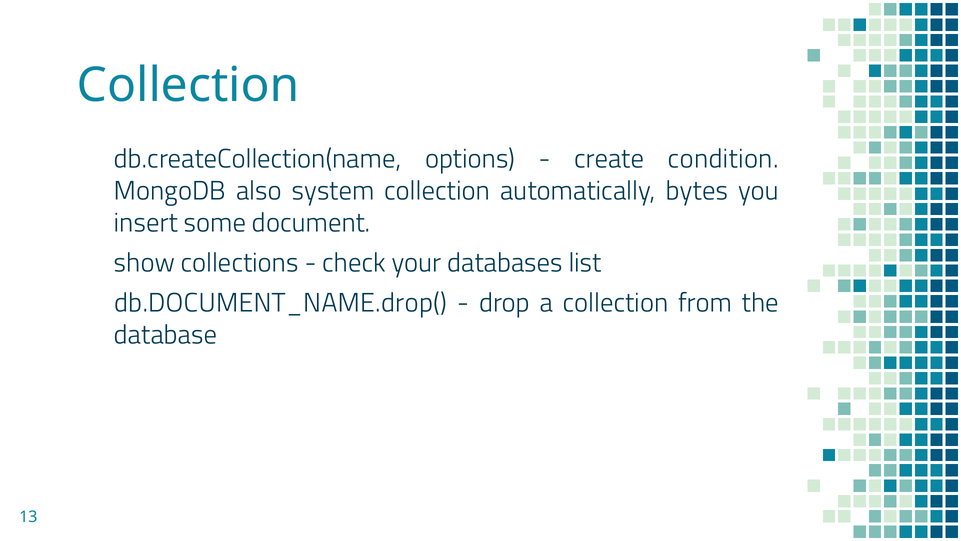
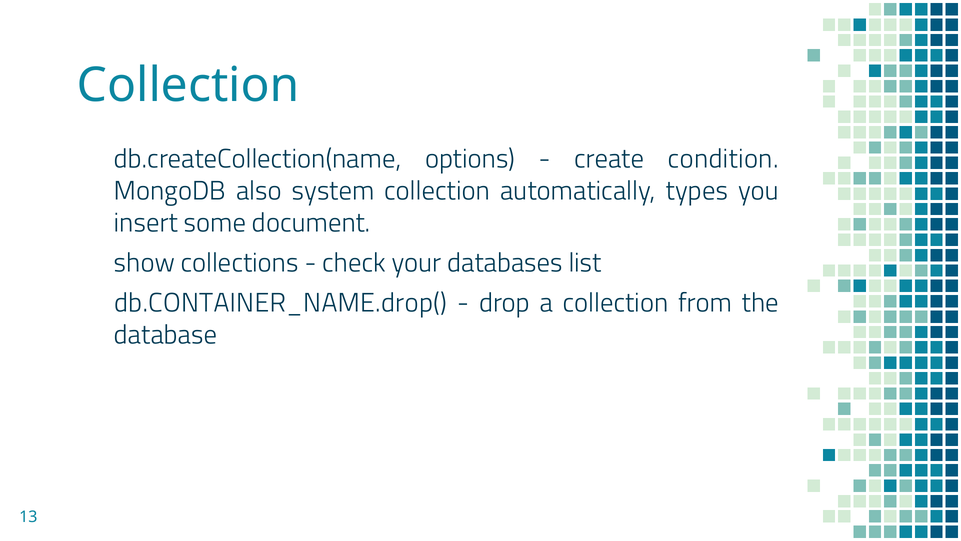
bytes: bytes -> types (697, 191)
db.DOCUMENT_NAME.drop(: db.DOCUMENT_NAME.drop( -> db.CONTAINER_NAME.drop( (281, 303)
